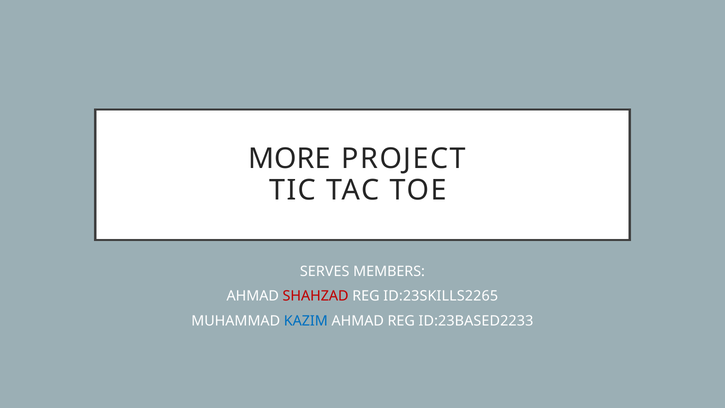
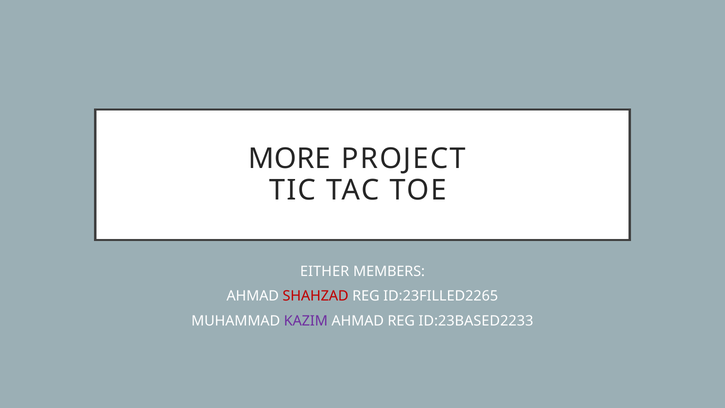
SERVES: SERVES -> EITHER (325, 271)
ID:23SKILLS2265: ID:23SKILLS2265 -> ID:23FILLED2265 (441, 296)
KAZIM colour: blue -> purple (306, 321)
